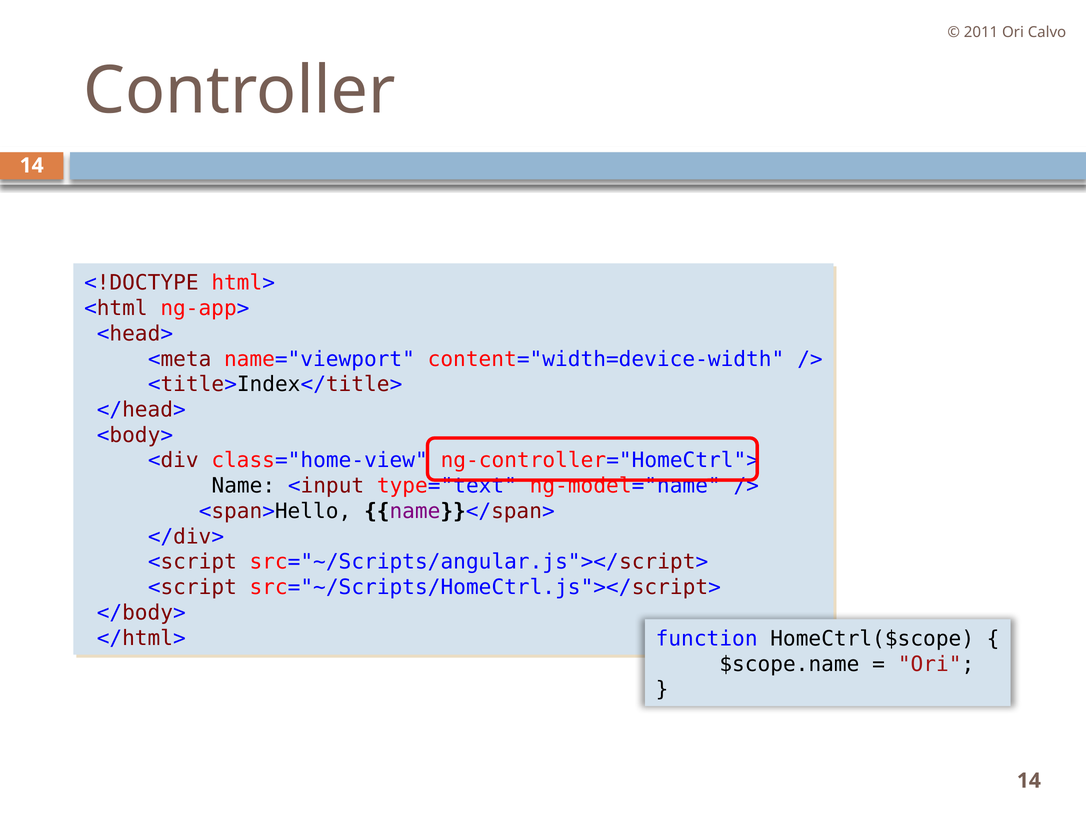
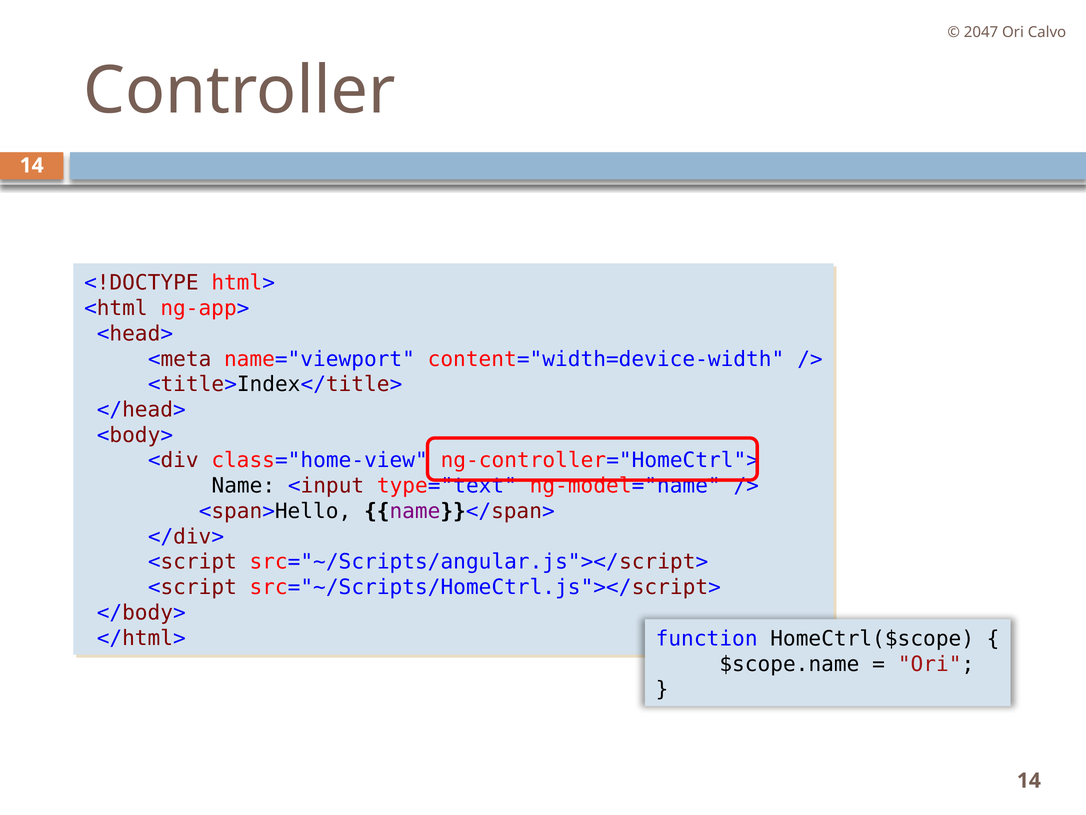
2011: 2011 -> 2047 (981, 32)
